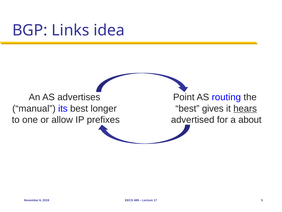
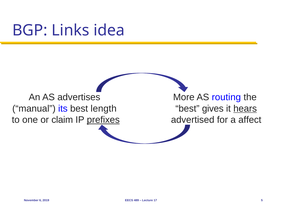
Point: Point -> More (184, 97)
longer: longer -> length (104, 108)
allow: allow -> claim (62, 120)
prefixes underline: none -> present (103, 120)
about: about -> affect (250, 120)
